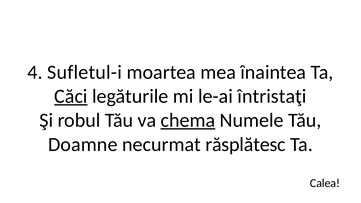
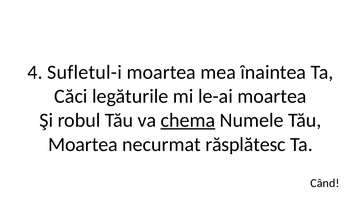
Căci underline: present -> none (71, 96)
le-ai întristaţi: întristaţi -> moartea (272, 96)
Doamne: Doamne -> Moartea (83, 144)
Calea: Calea -> Când (325, 183)
